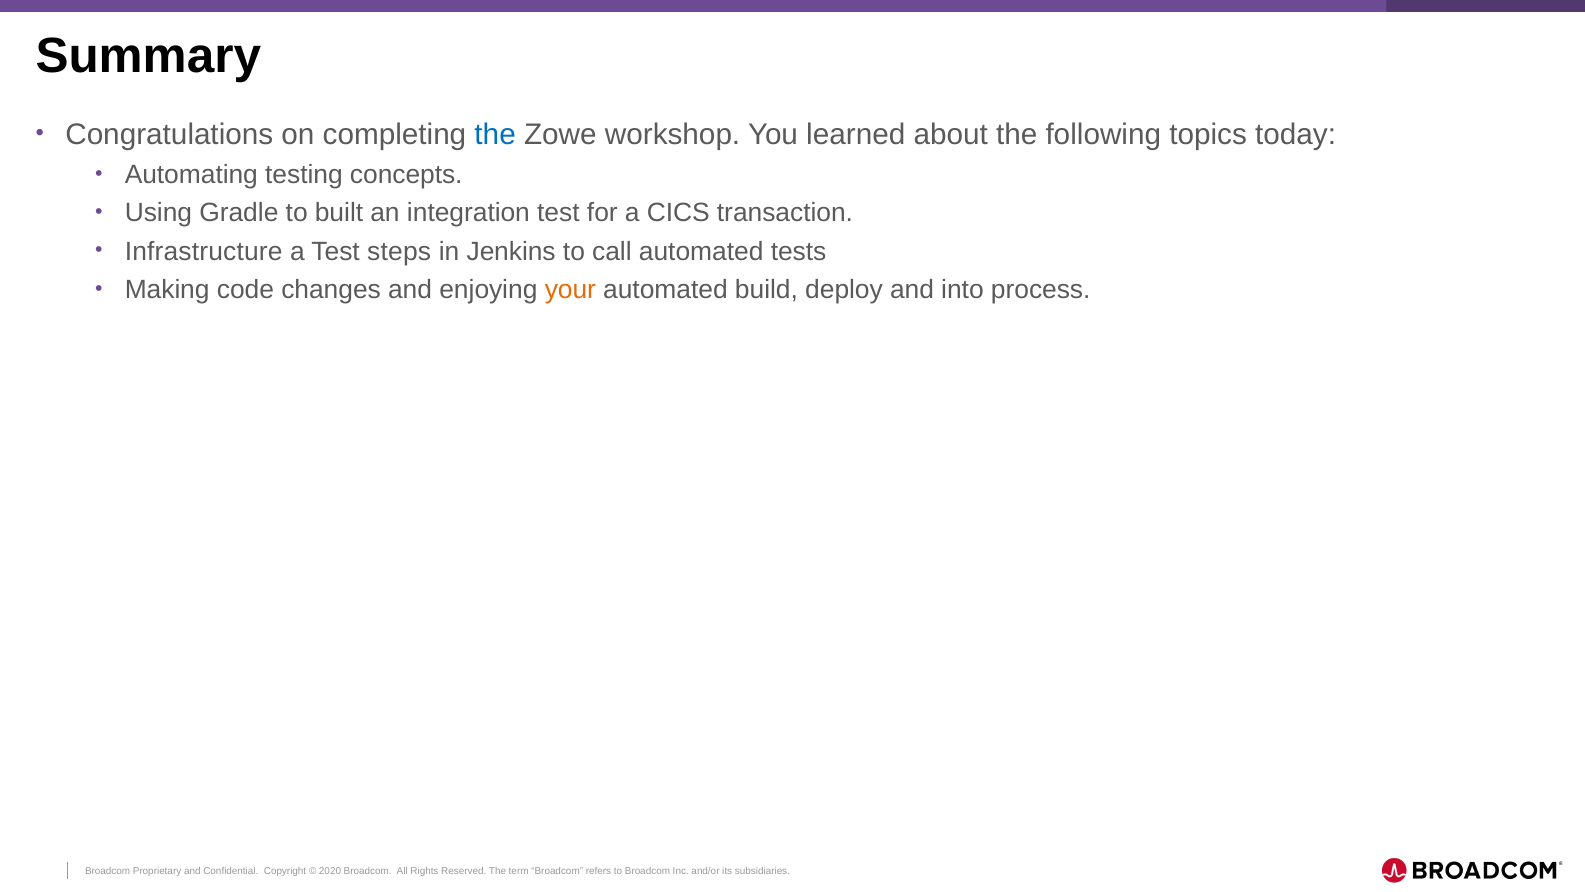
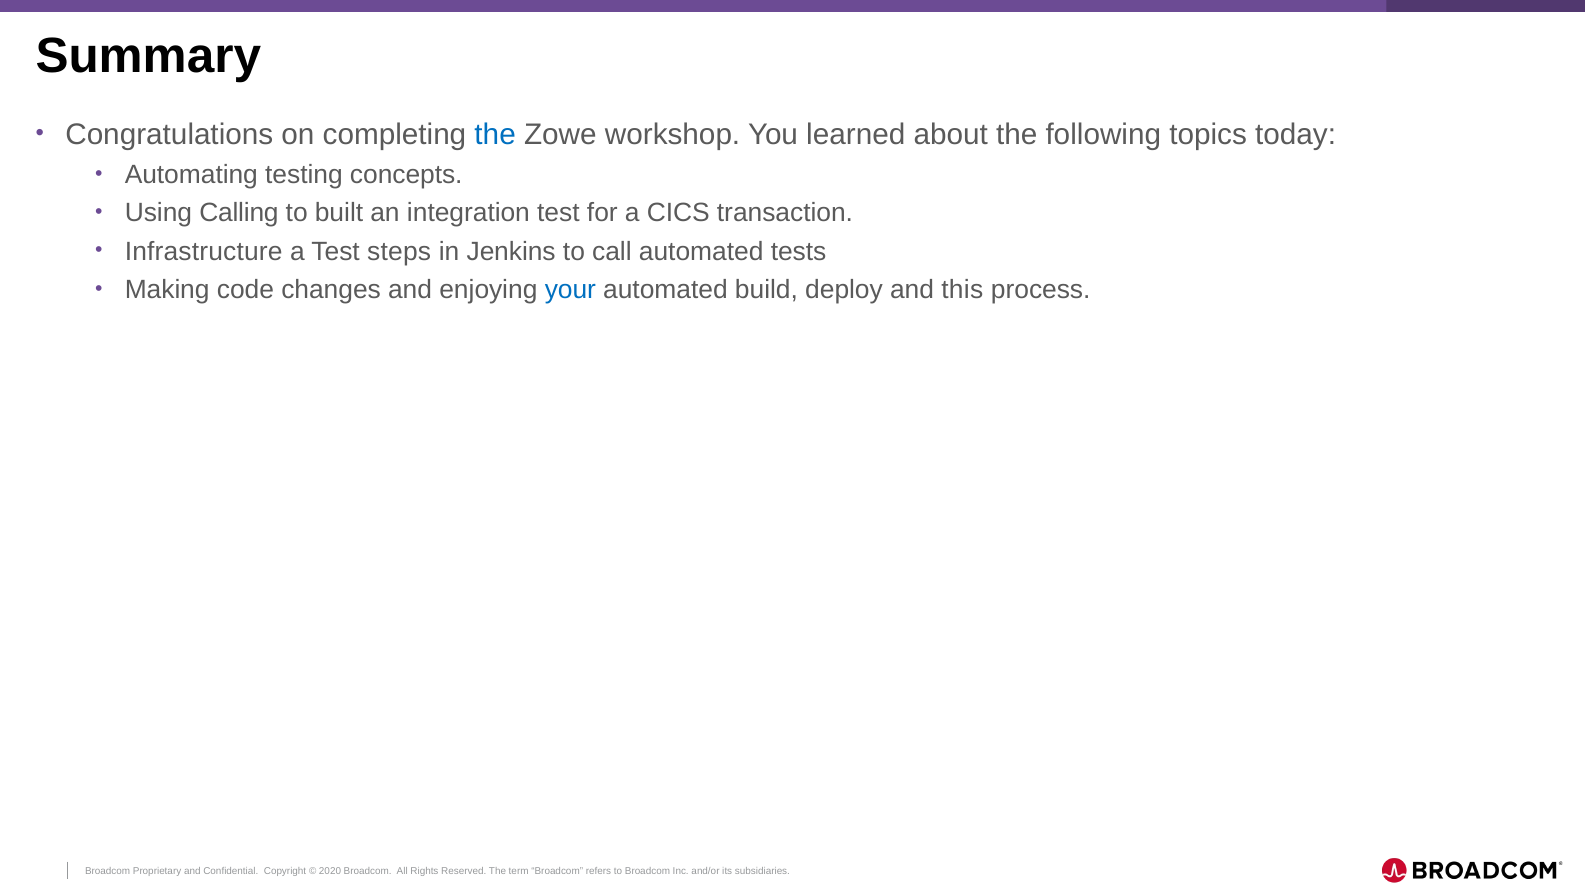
Gradle: Gradle -> Calling (239, 213)
your colour: orange -> blue (570, 290)
into: into -> this (962, 290)
